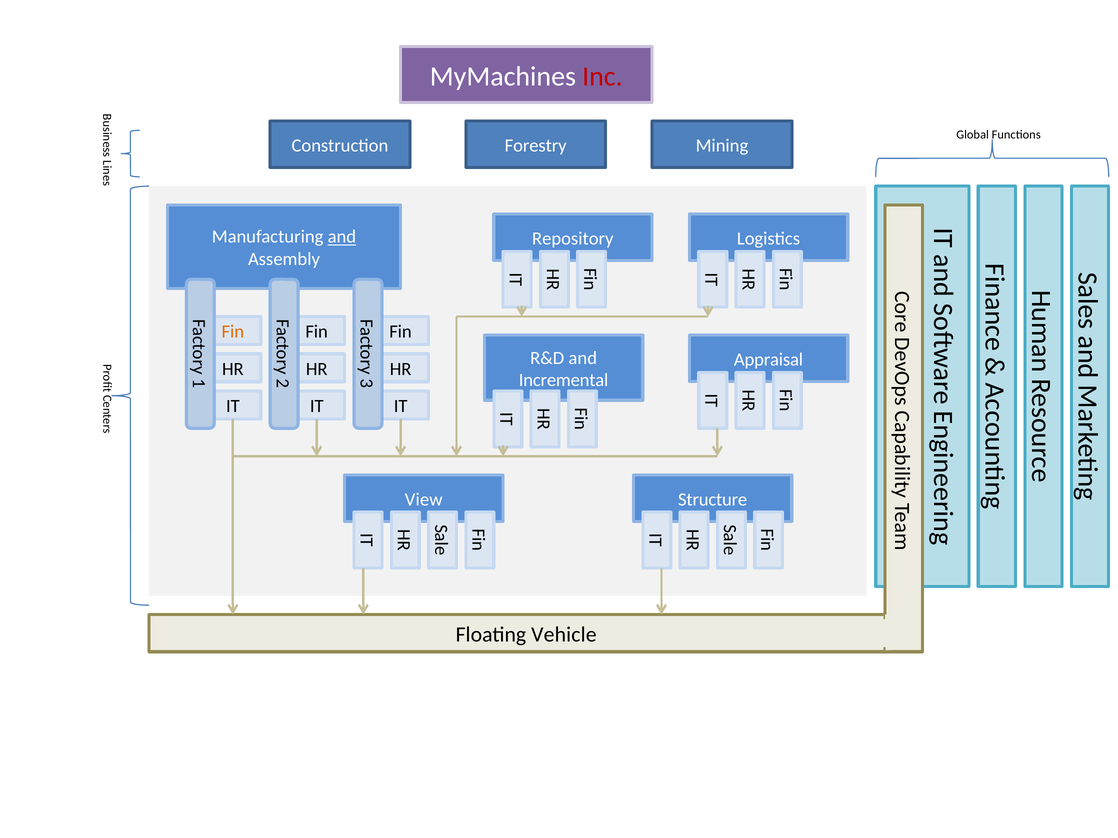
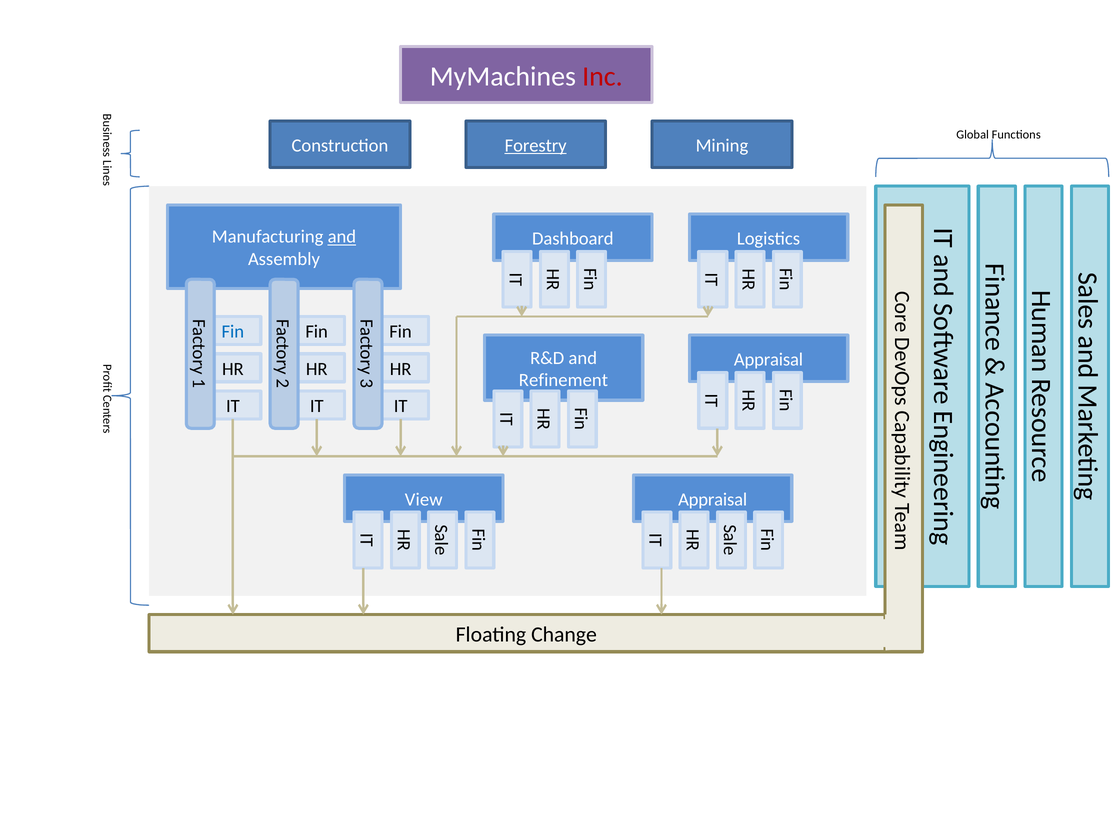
Forestry underline: none -> present (536, 146)
Repository: Repository -> Dashboard (573, 239)
Fin colour: orange -> blue (233, 332)
Incremental: Incremental -> Refinement (563, 380)
Structure: Structure -> Appraisal (713, 500)
Vehicle: Vehicle -> Change (564, 635)
